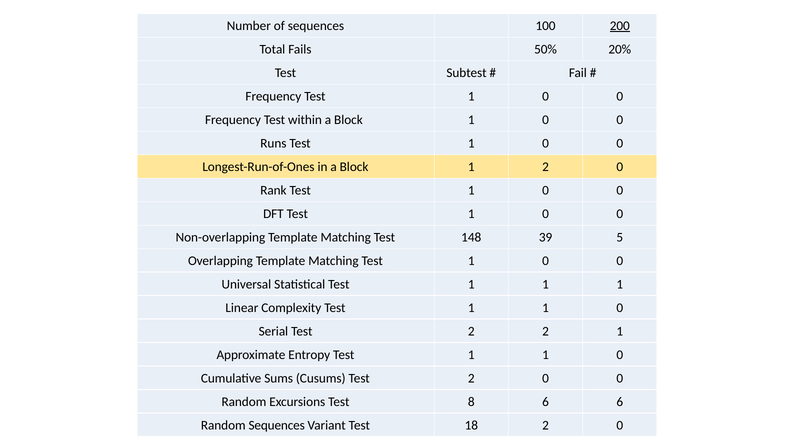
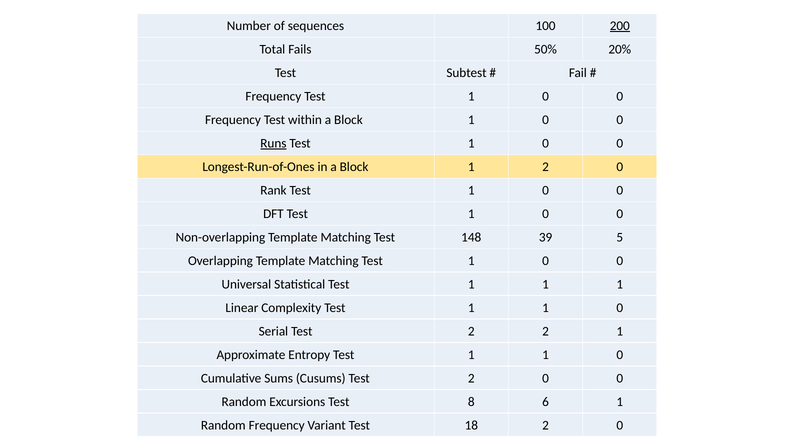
Runs underline: none -> present (273, 143)
6 6: 6 -> 1 (620, 401)
Random Sequences: Sequences -> Frequency (277, 425)
